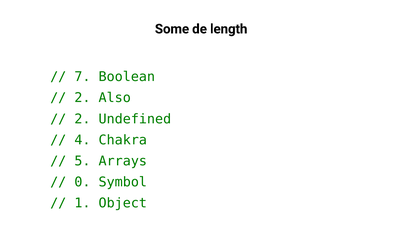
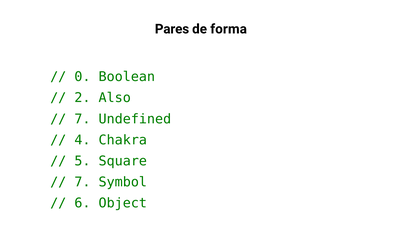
Some: Some -> Pares (172, 29)
length: length -> forma (229, 29)
7: 7 -> 0 (82, 77)
2: 2 -> 7 (82, 119)
Arrays: Arrays -> Square (123, 161)
0: 0 -> 7 (82, 182)
1: 1 -> 6 (82, 203)
